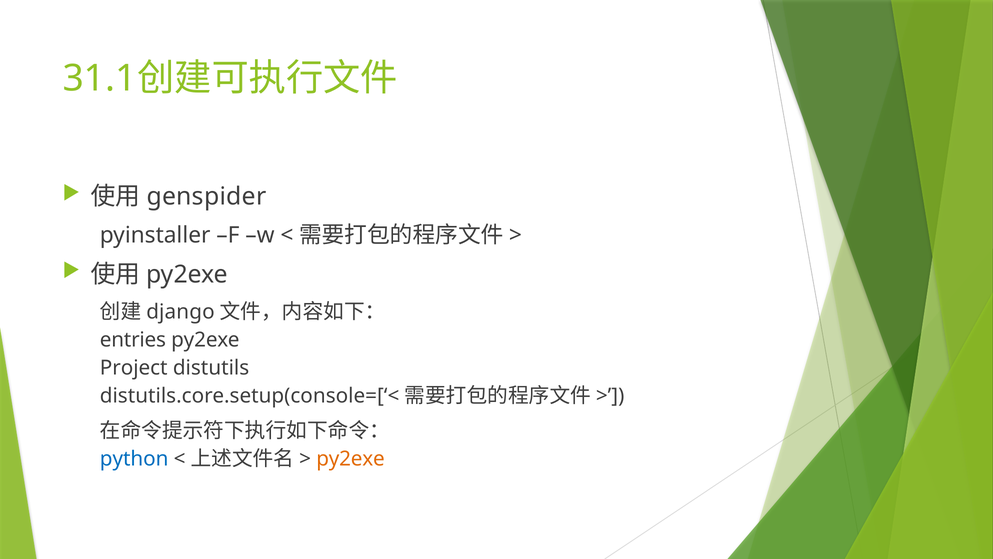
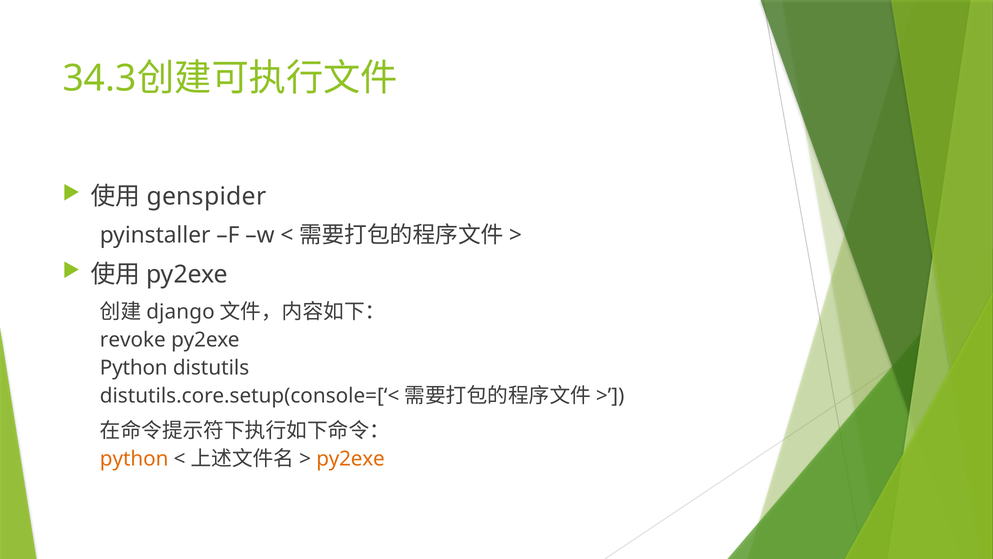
31.1: 31.1 -> 34.3 (99, 78)
entries: entries -> revoke (133, 339)
Project: Project -> Python (134, 367)
python colour: blue -> orange (134, 459)
